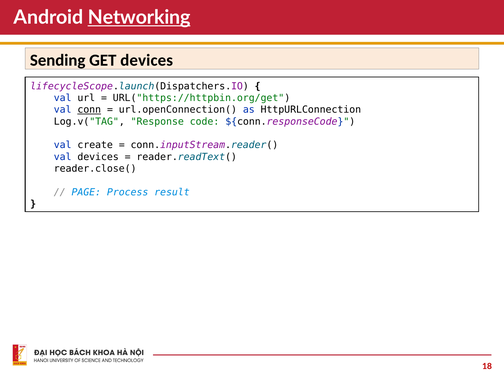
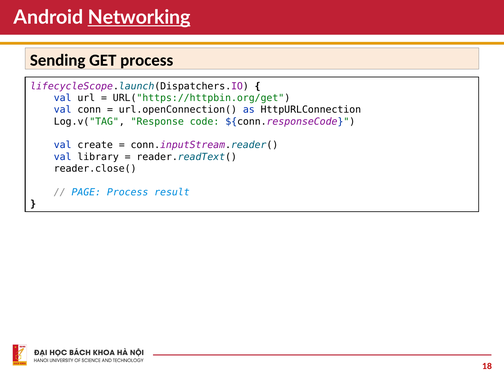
GET devices: devices -> process (147, 60)
conn underline: present -> none (89, 110)
val devices: devices -> library (98, 157)
